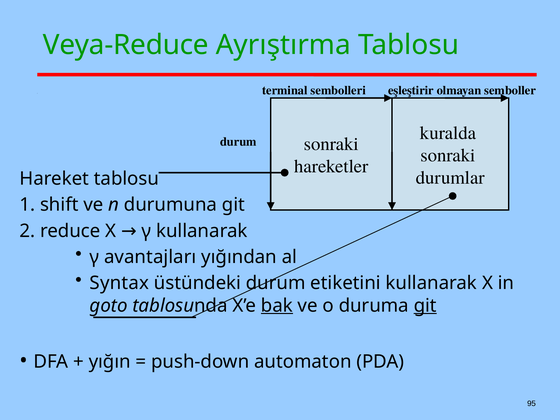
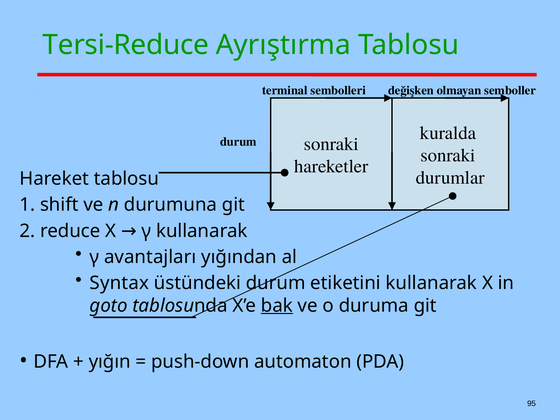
Veya-Reduce: Veya-Reduce -> Tersi-Reduce (126, 45)
eşleştirir: eşleştirir -> değişken (411, 90)
git underline: present -> none (425, 306)
